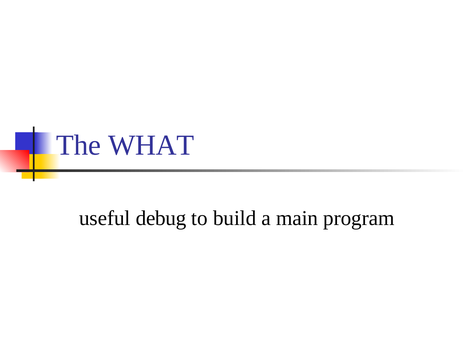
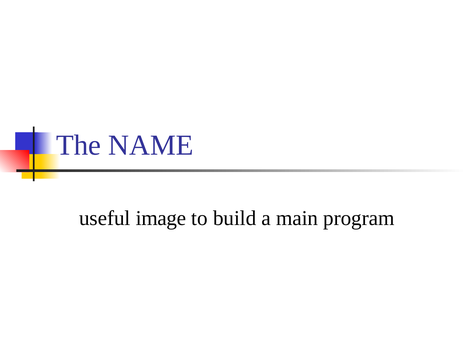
WHAT: WHAT -> NAME (151, 145)
debug: debug -> image (161, 218)
